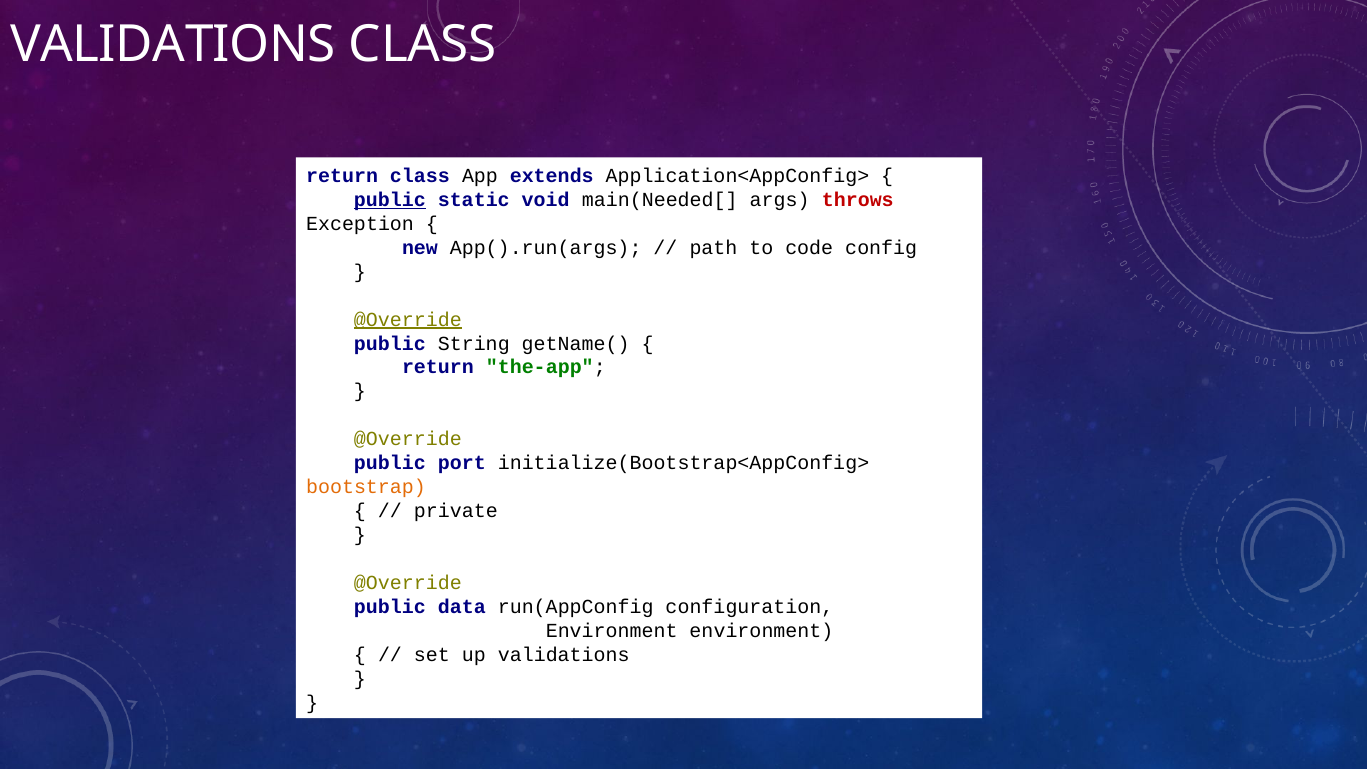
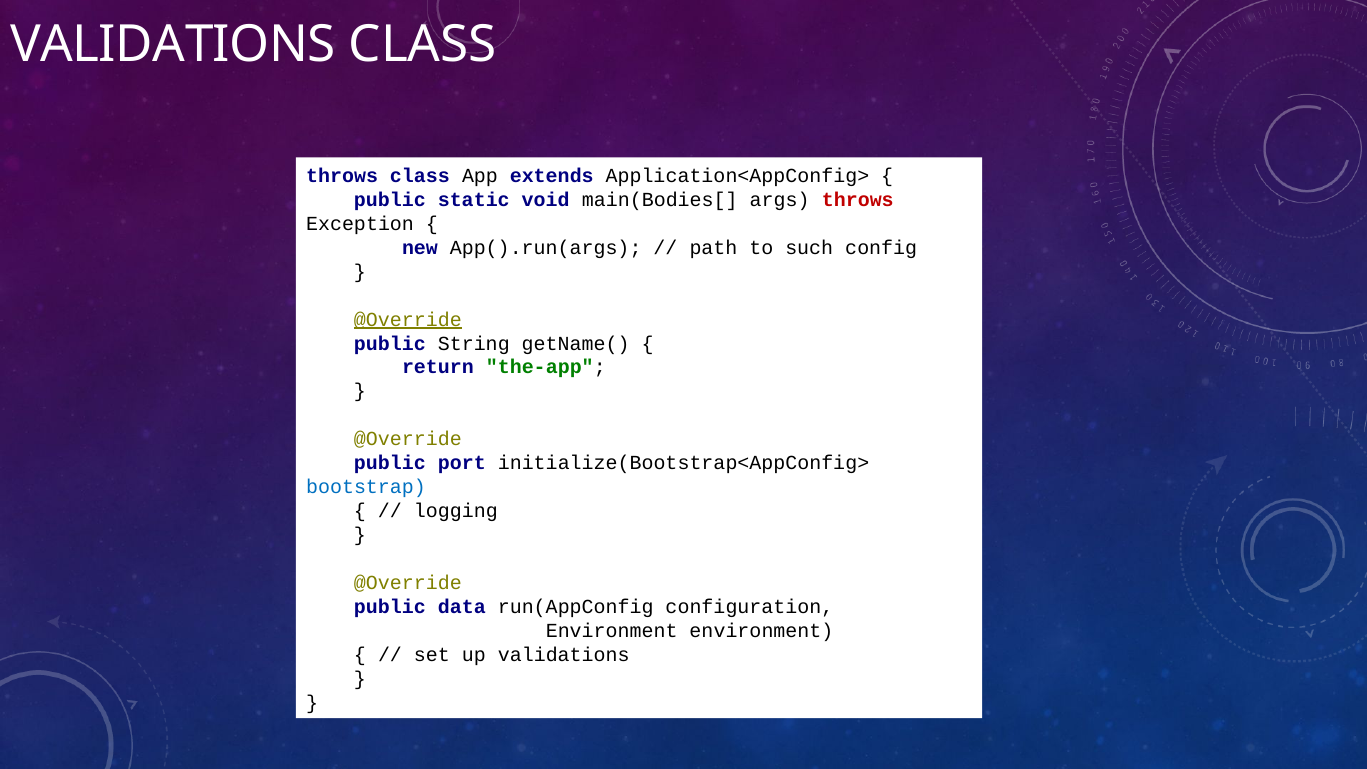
return: return -> throws (342, 176)
public underline: present -> none (390, 200)
main(Needed[: main(Needed[ -> main(Bodies[ (660, 200)
code: code -> such (809, 248)
bootstrap colour: orange -> blue (366, 487)
private: private -> logging (456, 511)
